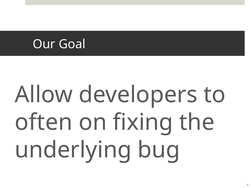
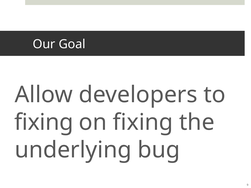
often: often -> fixing (44, 122)
